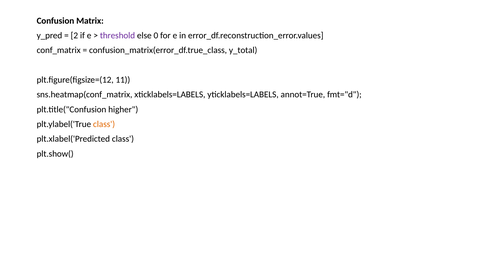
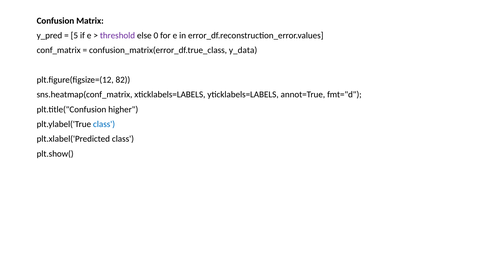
2: 2 -> 5 (74, 35)
y_total: y_total -> y_data (243, 50)
11: 11 -> 82 (123, 80)
class colour: orange -> blue (104, 124)
